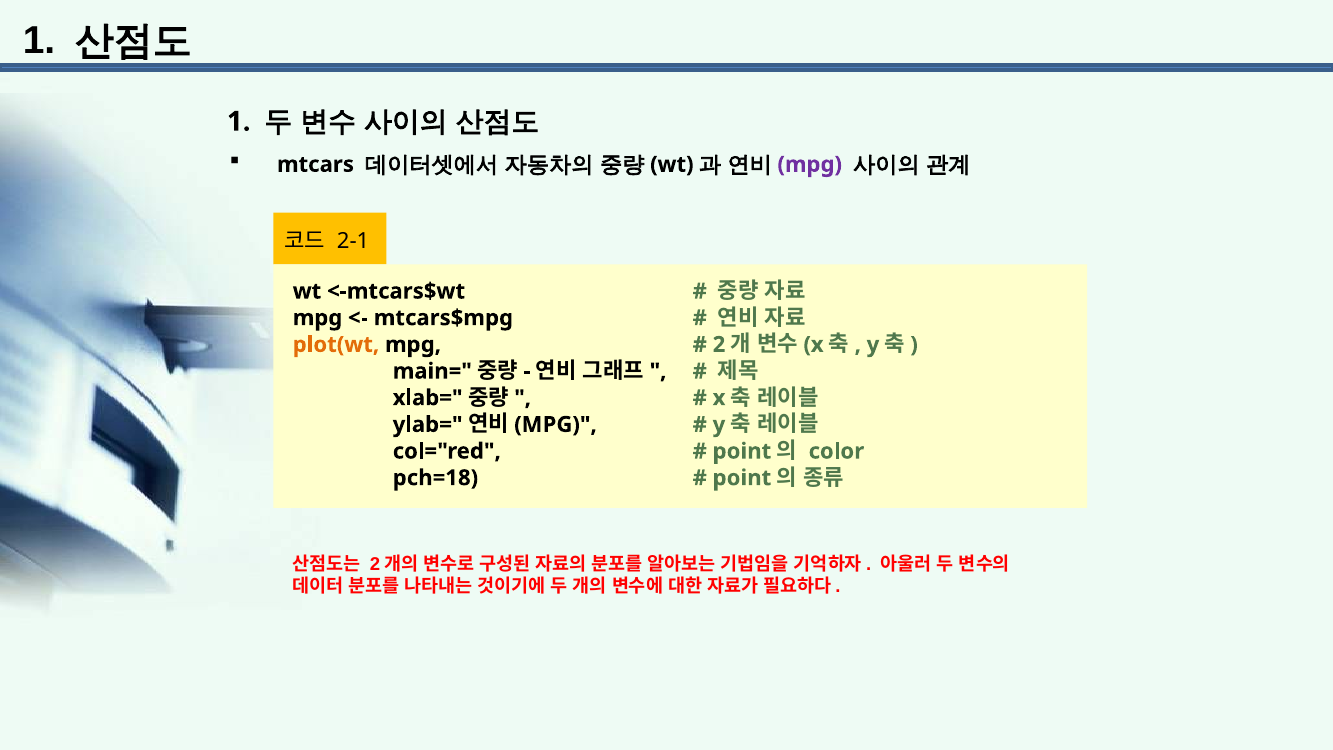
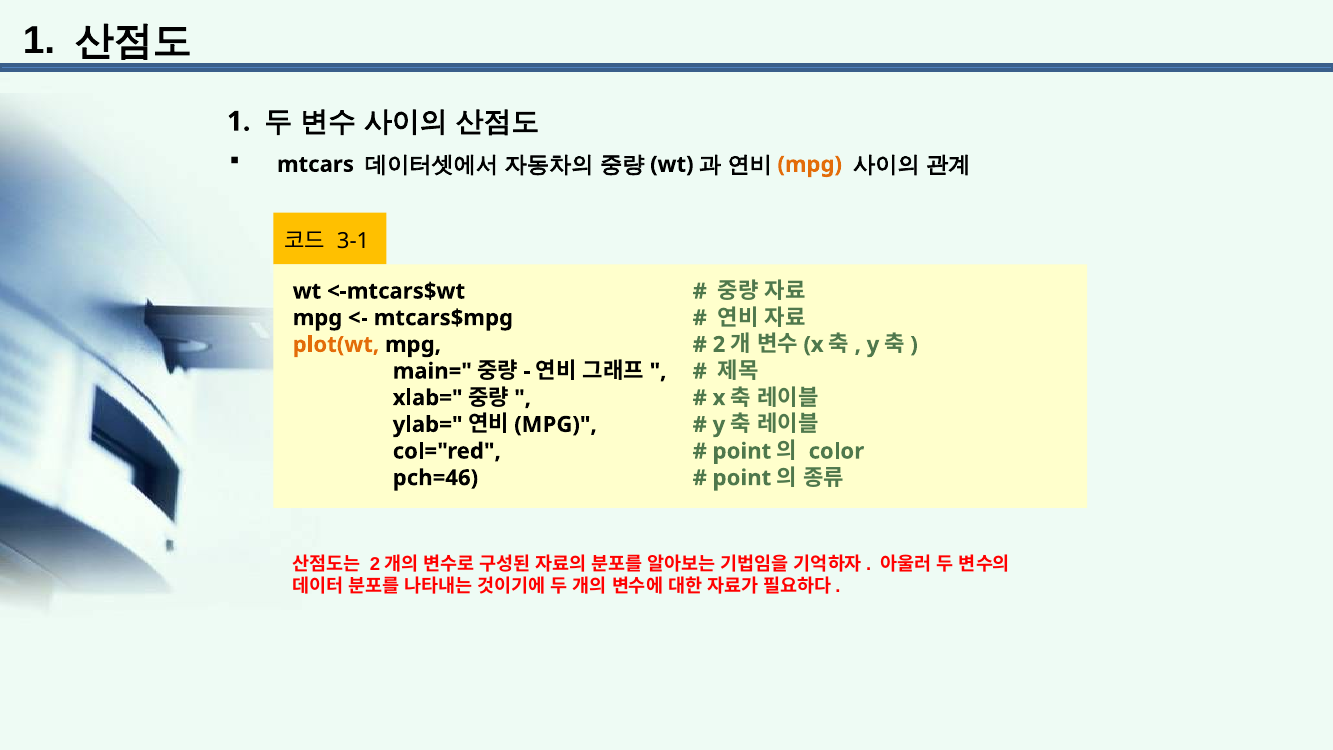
mpg colour: purple -> orange (810, 164)
2-1: 2-1 -> 3-1 (353, 241)
pch=18: pch=18 -> pch=46 (435, 478)
